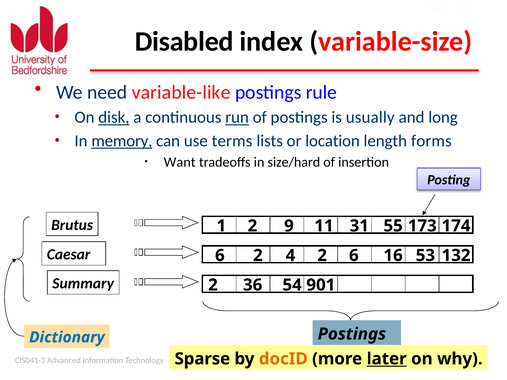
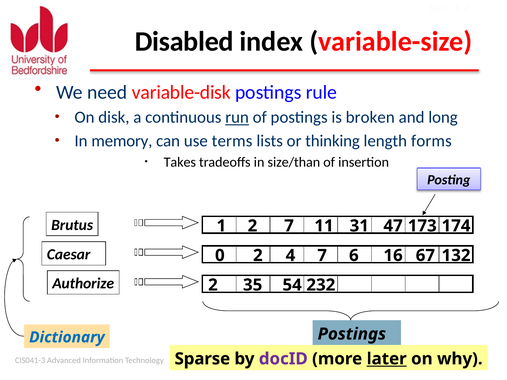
variable-like: variable-like -> variable-disk (181, 92)
disk underline: present -> none (114, 117)
usually: usually -> broken (370, 117)
memory underline: present -> none (122, 141)
location: location -> thinking (333, 141)
Want: Want -> Takes (180, 162)
size/hard: size/hard -> size/than (294, 162)
2 9: 9 -> 7 (289, 226)
55: 55 -> 47 (393, 226)
Caesar 6: 6 -> 0 (220, 256)
4 2: 2 -> 7 (322, 256)
53: 53 -> 67 (425, 256)
Summary: Summary -> Authorize (83, 284)
36: 36 -> 35 (253, 285)
901: 901 -> 232 (321, 285)
docID colour: orange -> purple (283, 359)
